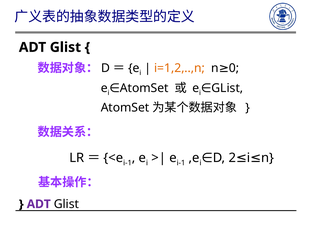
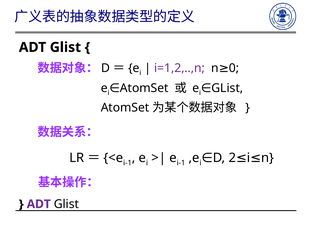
i=1,2,..,n colour: orange -> purple (180, 68)
